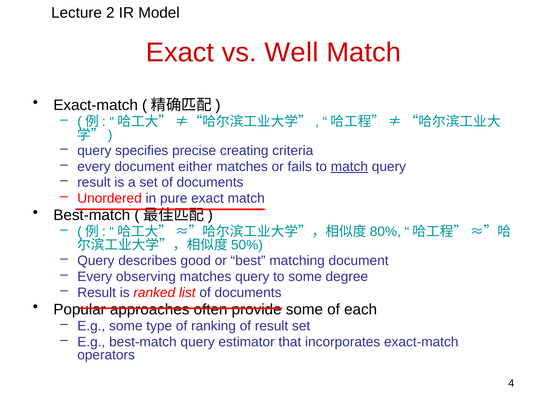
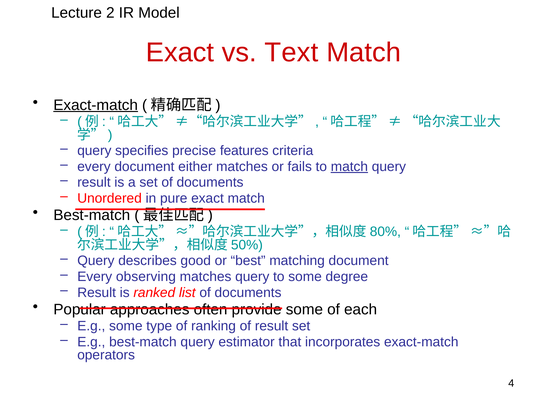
Well: Well -> Text (291, 53)
Exact-match underline: none -> present (96, 105)
creating: creating -> features (244, 151)
